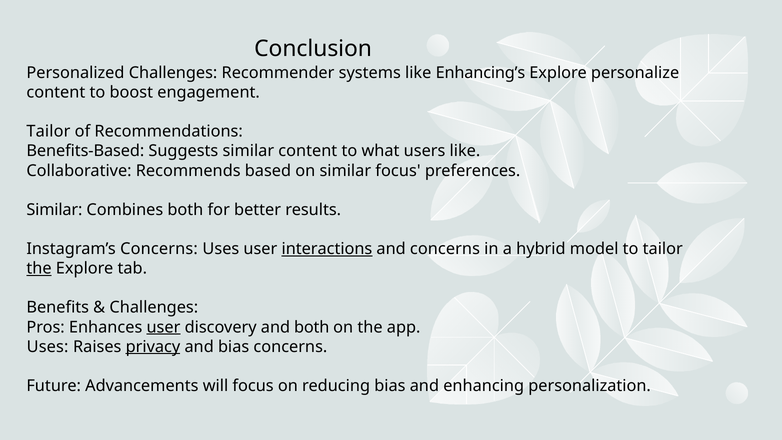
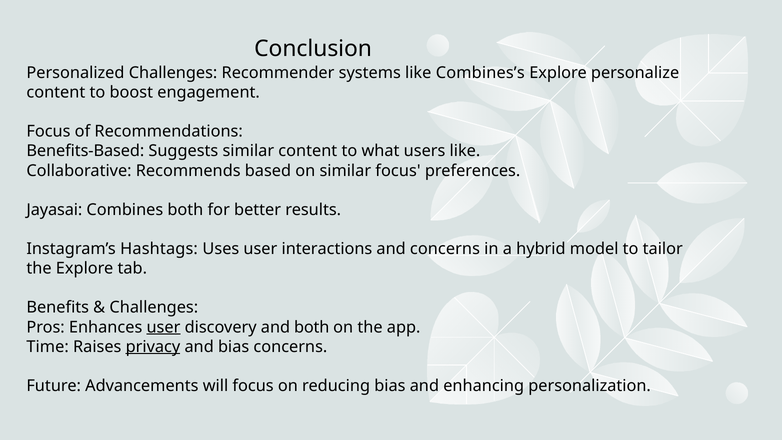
Enhancing’s: Enhancing’s -> Combines’s (480, 73)
Tailor: Tailor -> Focus (48, 131)
Similar: Similar -> Jayasai (54, 210)
Instagram’s Concerns: Concerns -> Hashtags (159, 249)
interactions underline: present -> none (327, 249)
the underline: present -> none (39, 268)
Uses: Uses -> Time (48, 347)
